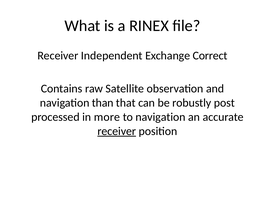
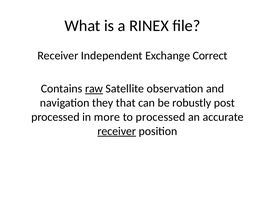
raw underline: none -> present (94, 89)
than: than -> they (103, 103)
to navigation: navigation -> processed (160, 117)
